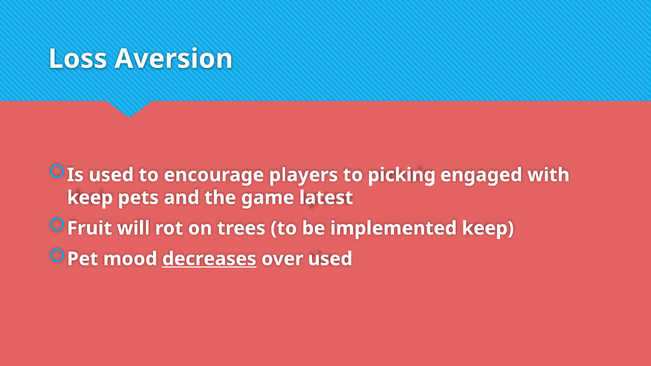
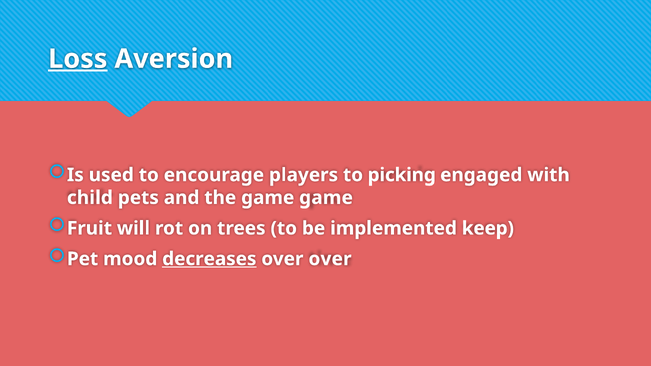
Loss underline: none -> present (78, 59)
keep: keep -> child (90, 198)
game latest: latest -> game (326, 198)
over used: used -> over (330, 259)
